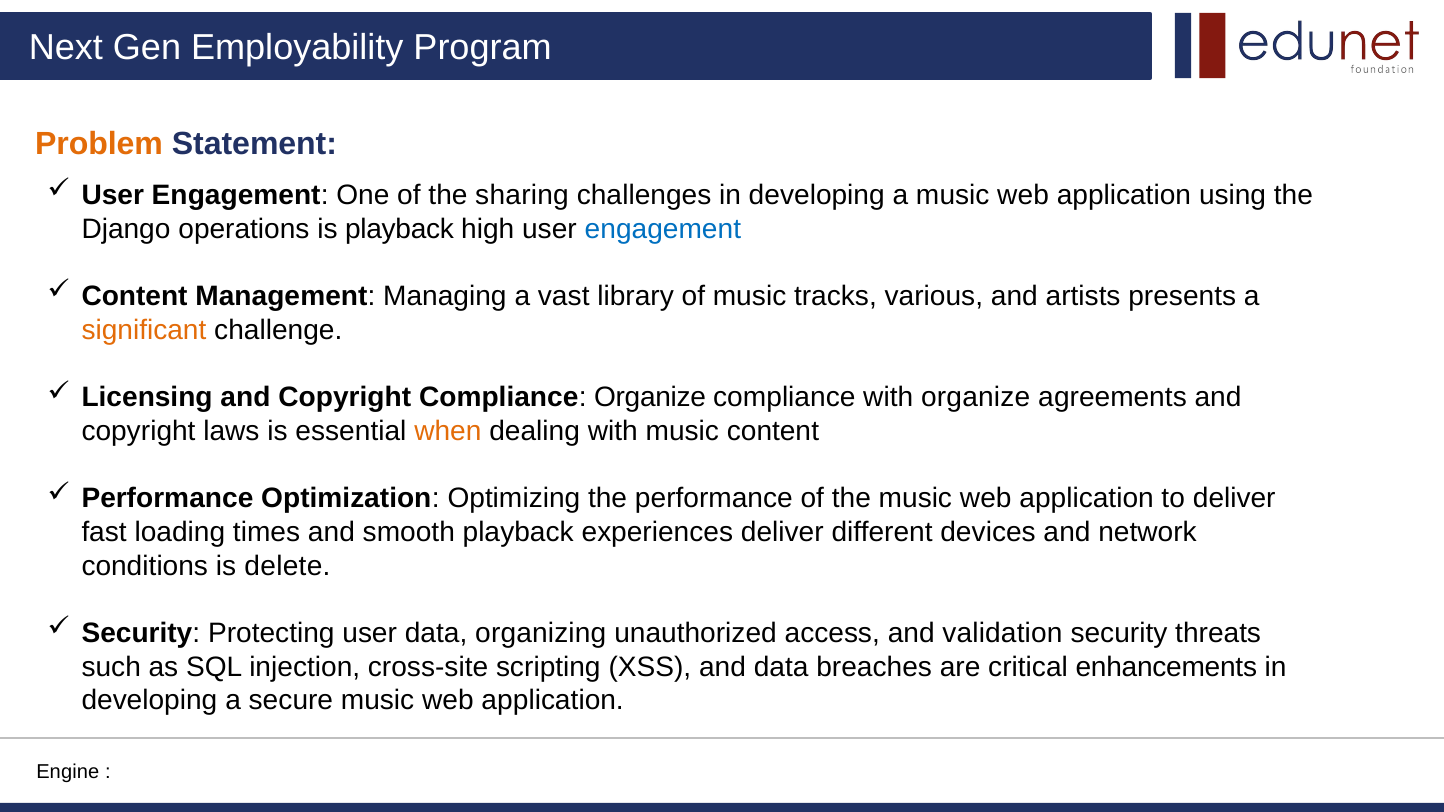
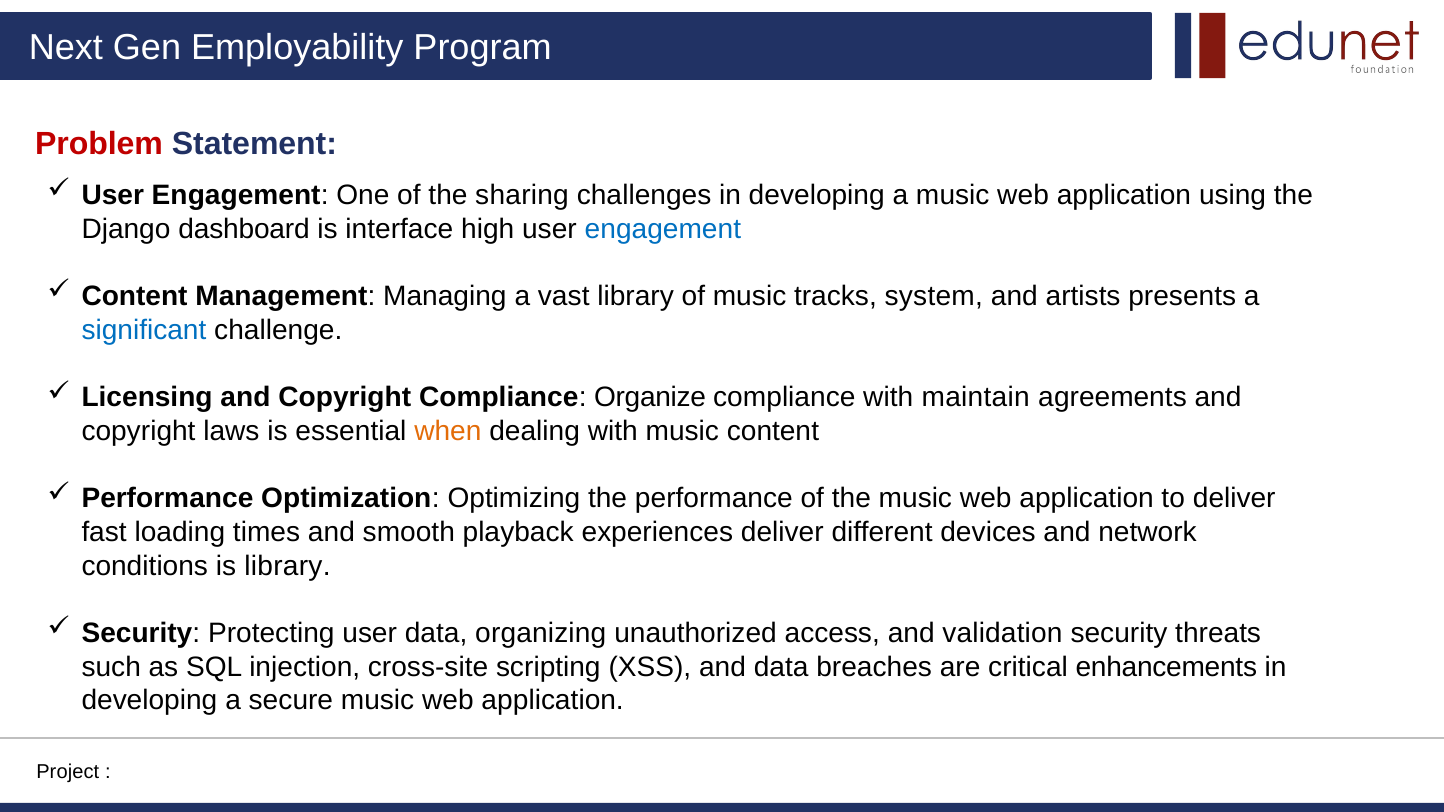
Problem colour: orange -> red (99, 144)
operations: operations -> dashboard (244, 229)
is playback: playback -> interface (399, 229)
various: various -> system (934, 296)
significant colour: orange -> blue (144, 330)
with organize: organize -> maintain (976, 397)
is delete: delete -> library (287, 566)
Engine: Engine -> Project (68, 772)
